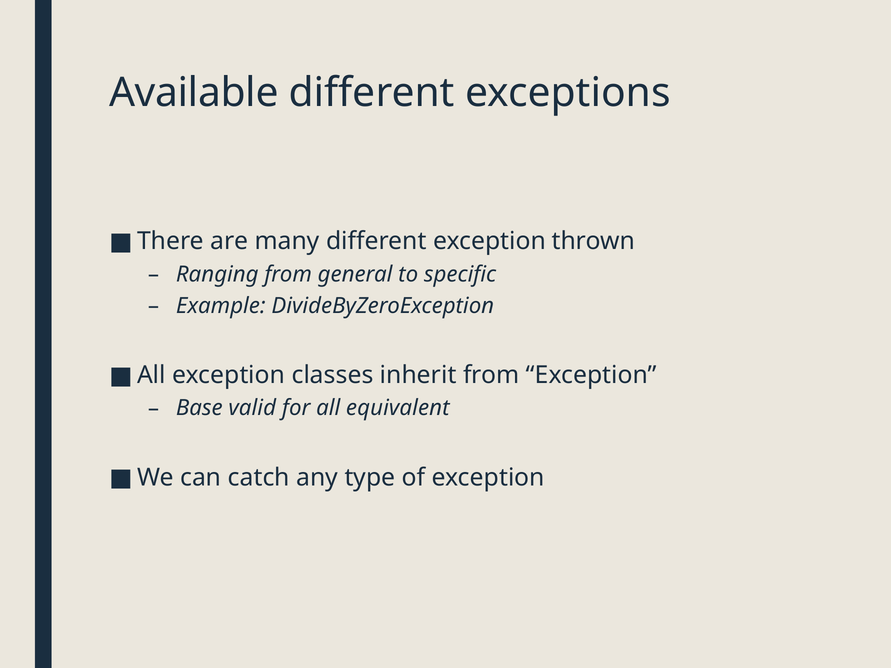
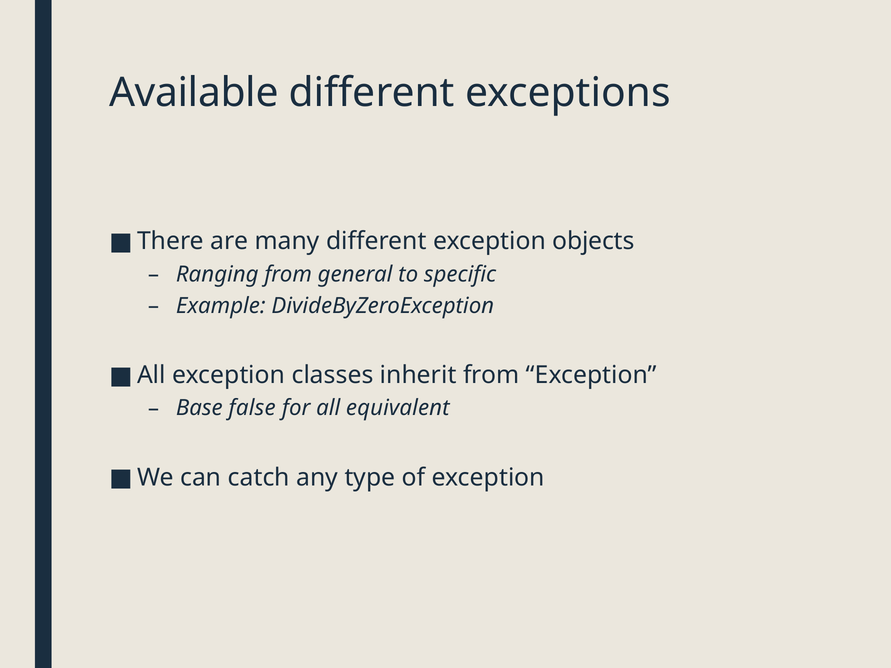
thrown: thrown -> objects (593, 241)
valid: valid -> false (252, 408)
